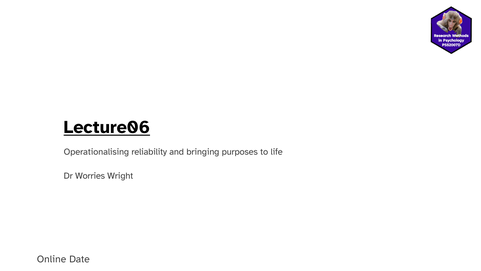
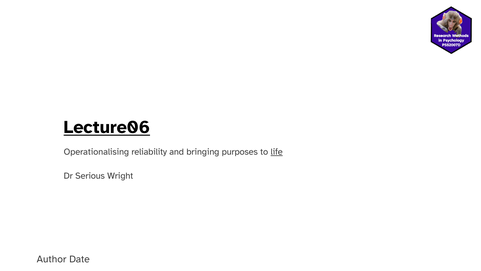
life underline: none -> present (277, 152)
Worries: Worries -> Serious (90, 176)
Online: Online -> Author (52, 259)
